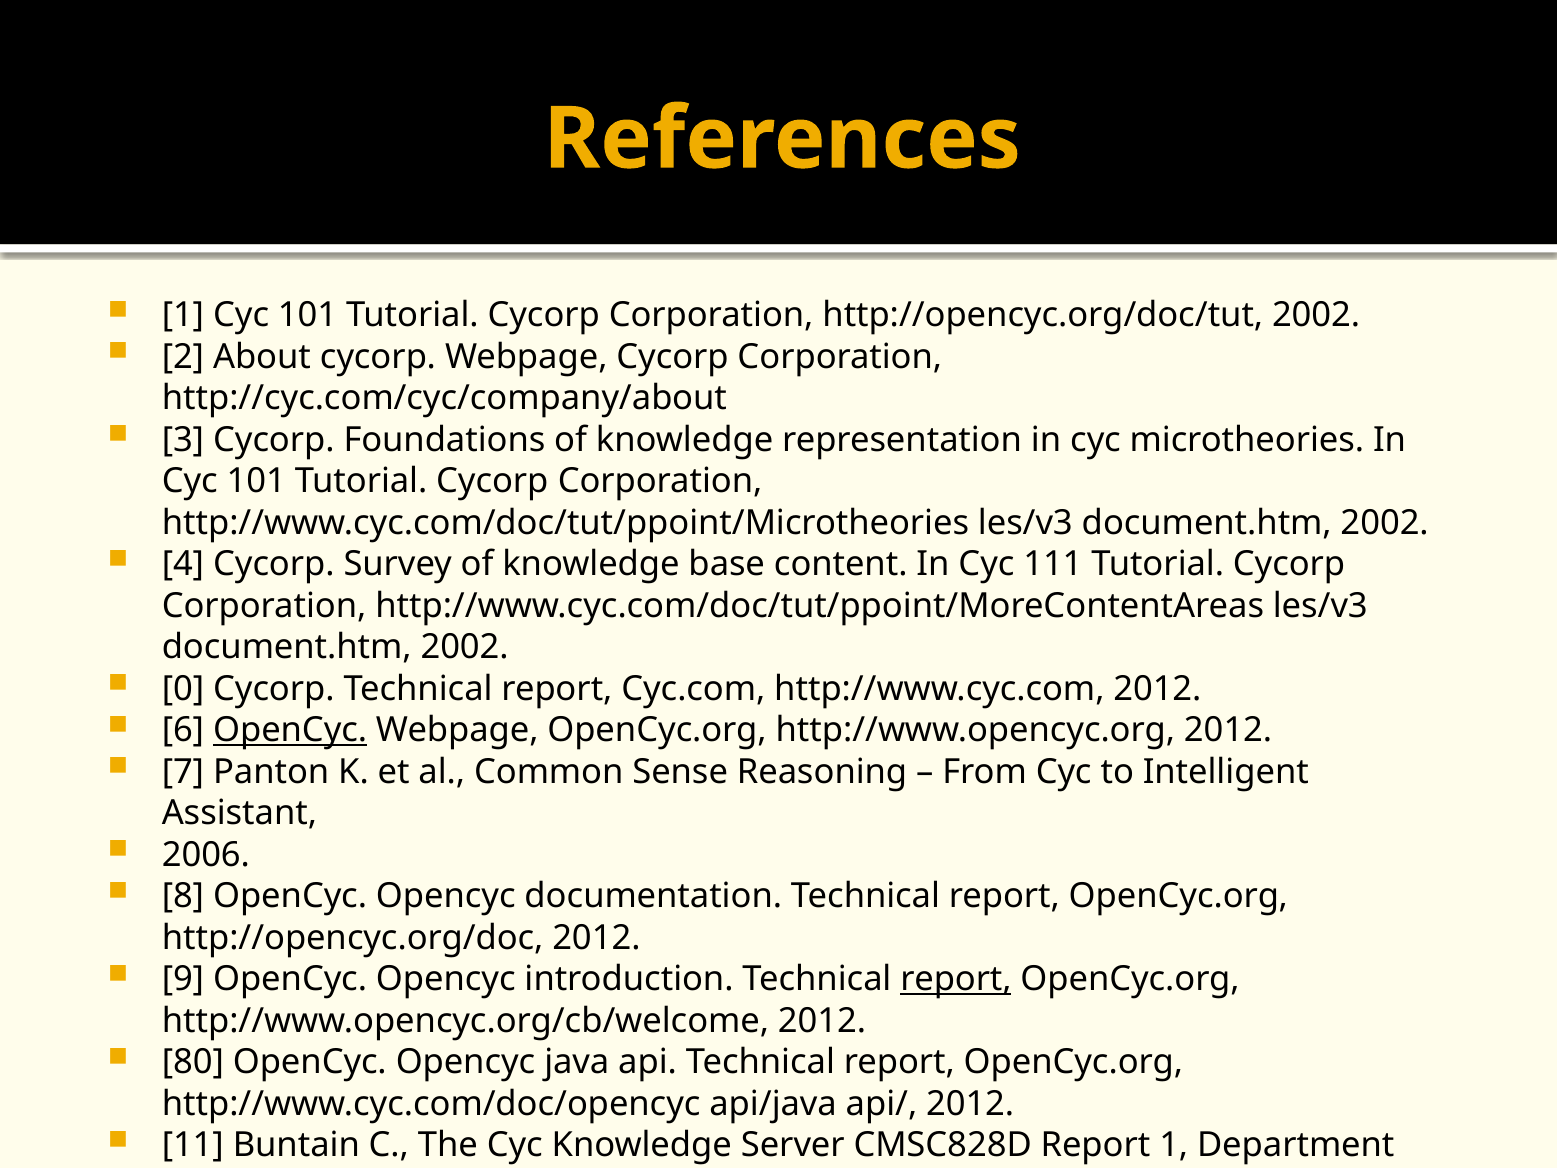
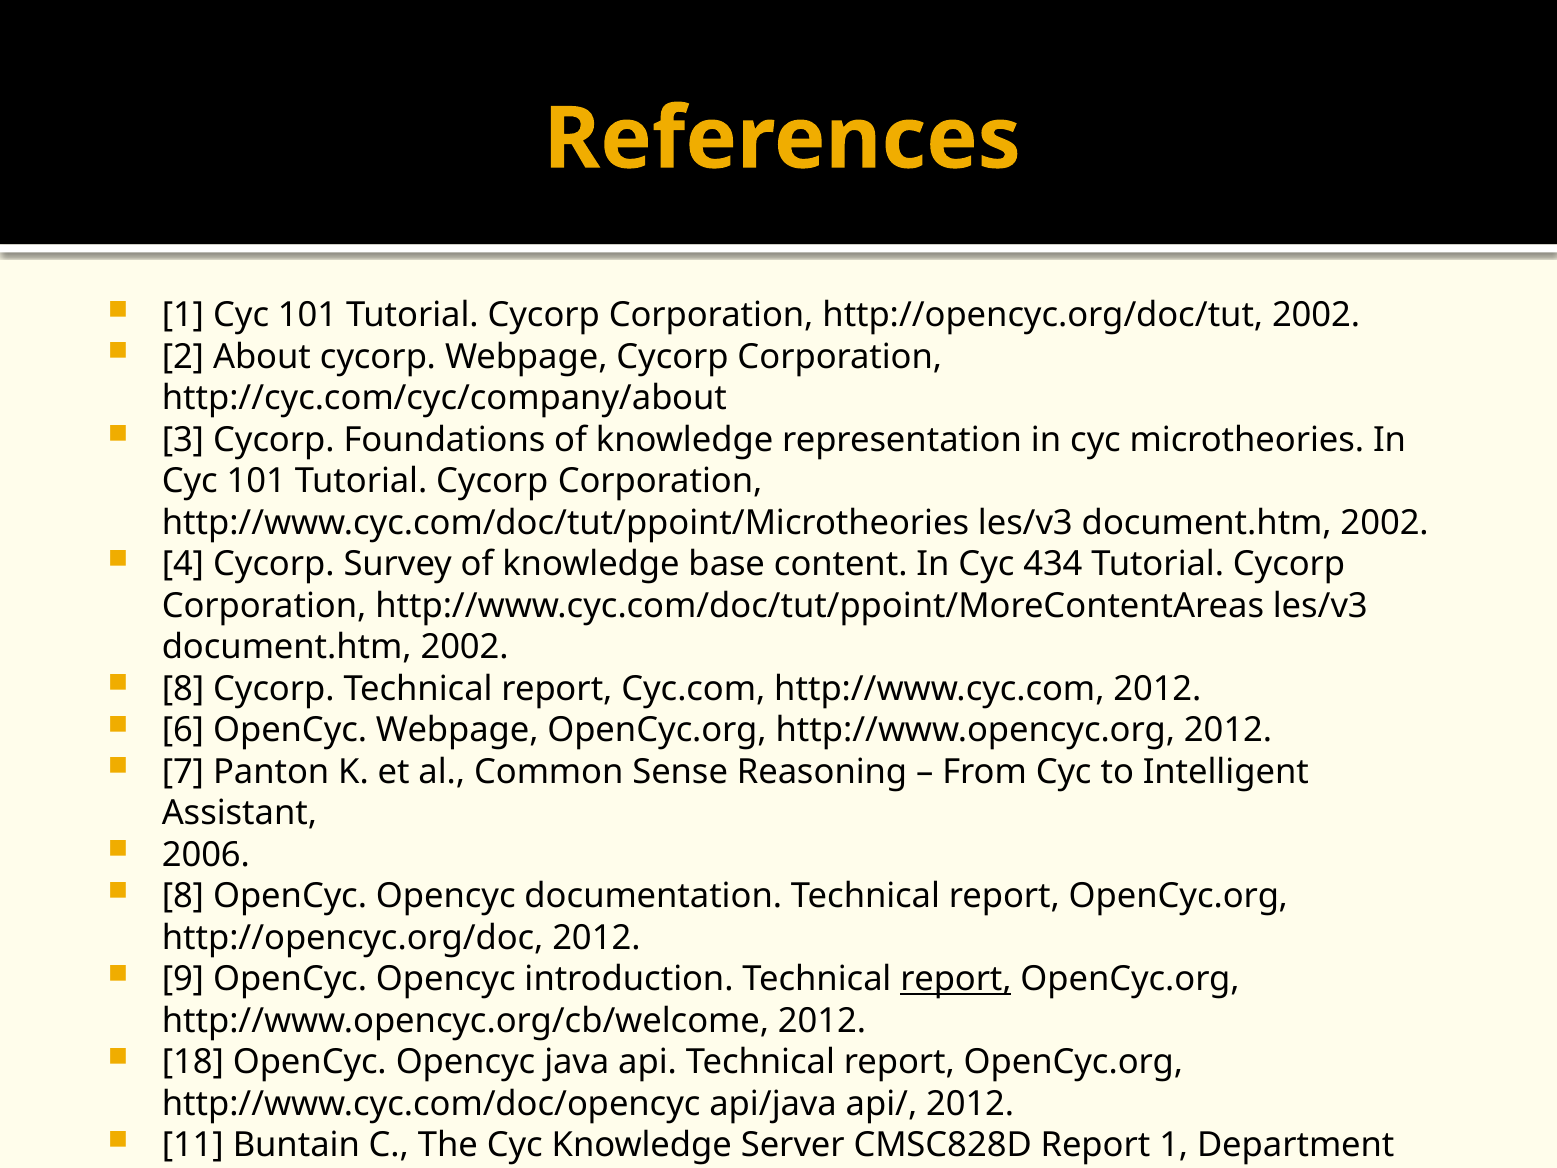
111: 111 -> 434 (1053, 564)
0: 0 -> 8 (183, 689)
OpenCyc underline: present -> none (290, 730)
80: 80 -> 18 (193, 1062)
